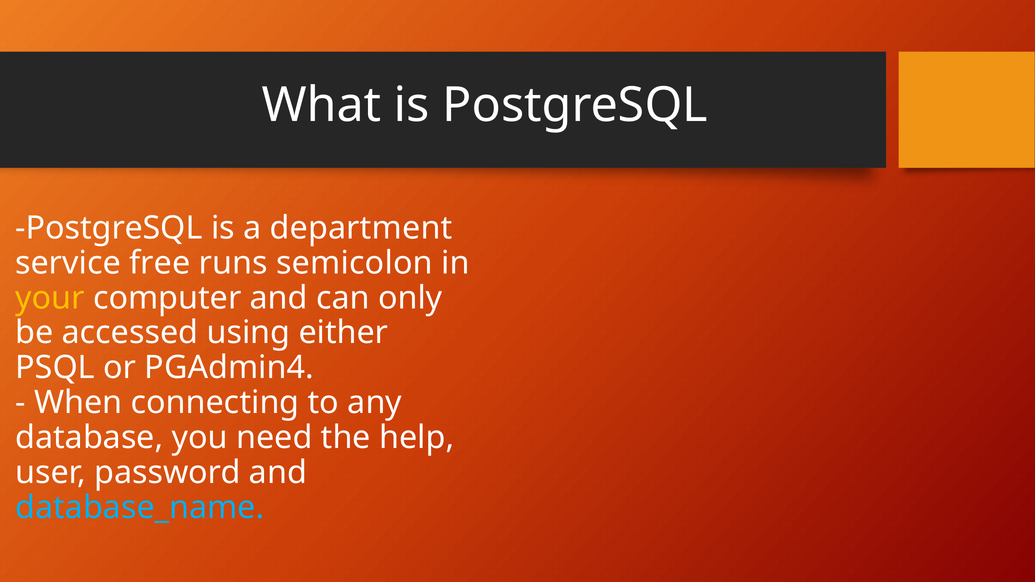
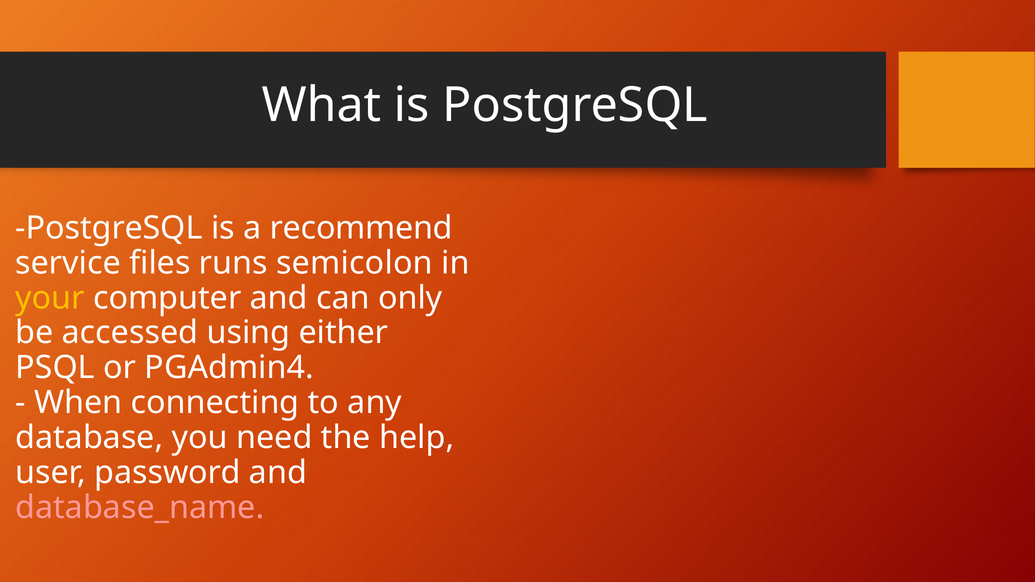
department: department -> recommend (361, 228)
free: free -> files (160, 263)
database_name colour: light blue -> pink (140, 508)
